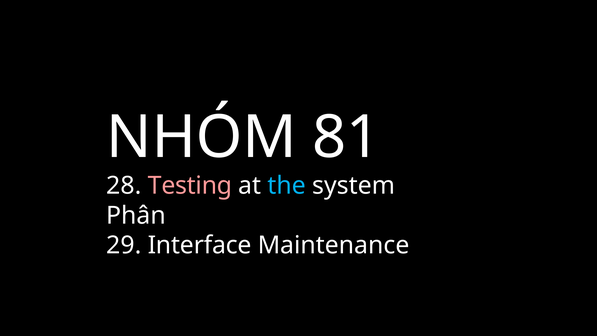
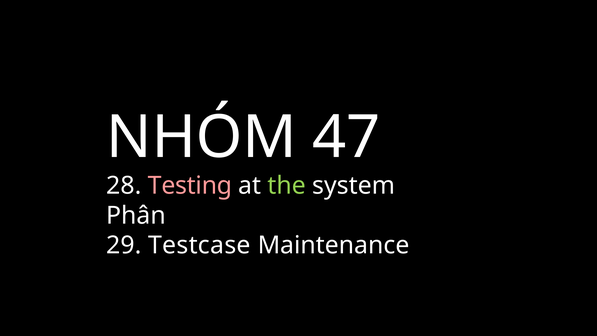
81: 81 -> 47 (346, 137)
the colour: light blue -> light green (287, 186)
Interface: Interface -> Testcase (199, 245)
